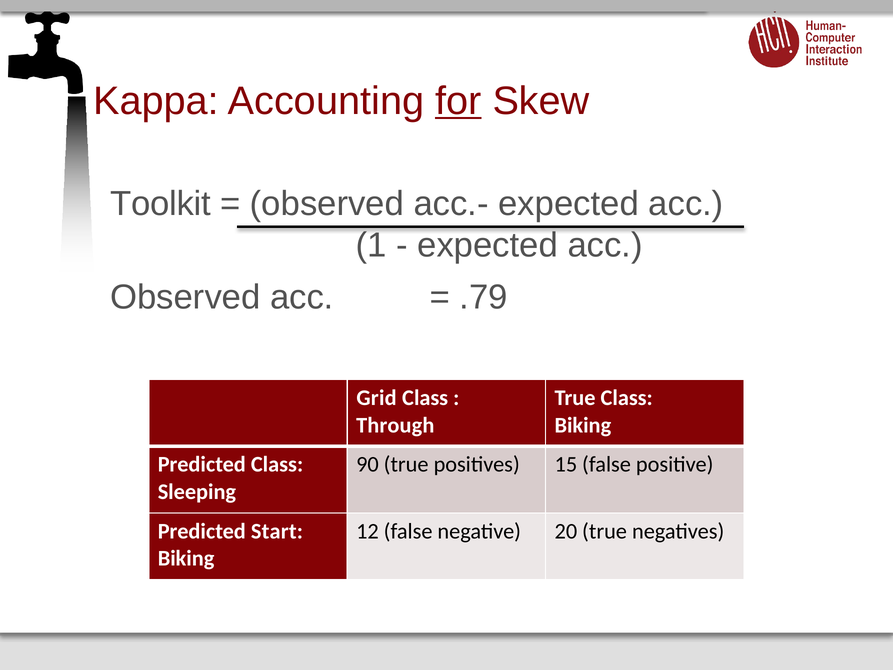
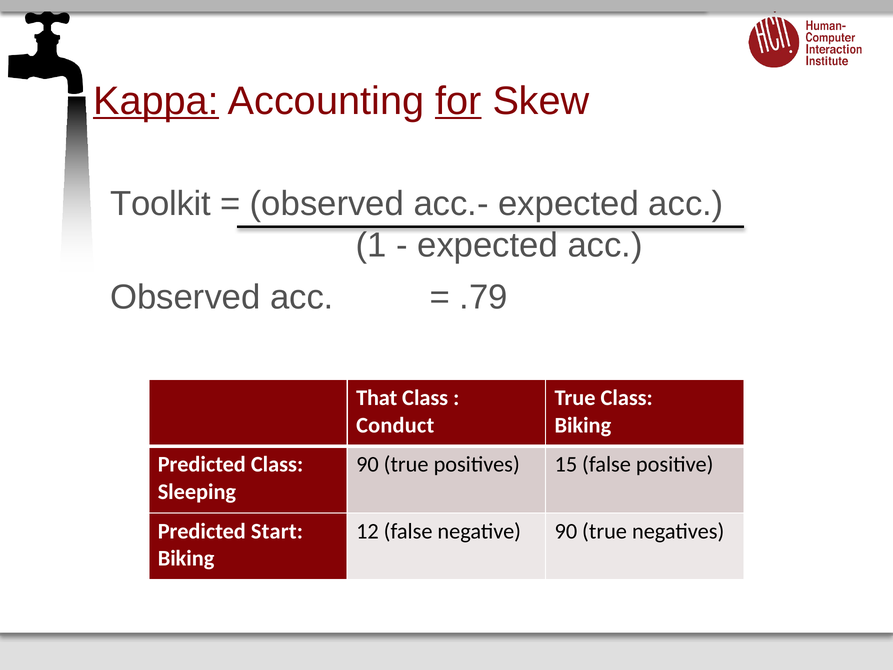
Kappa underline: none -> present (156, 101)
Grid: Grid -> That (377, 398)
Through: Through -> Conduct (395, 425)
negative 20: 20 -> 90 (566, 531)
